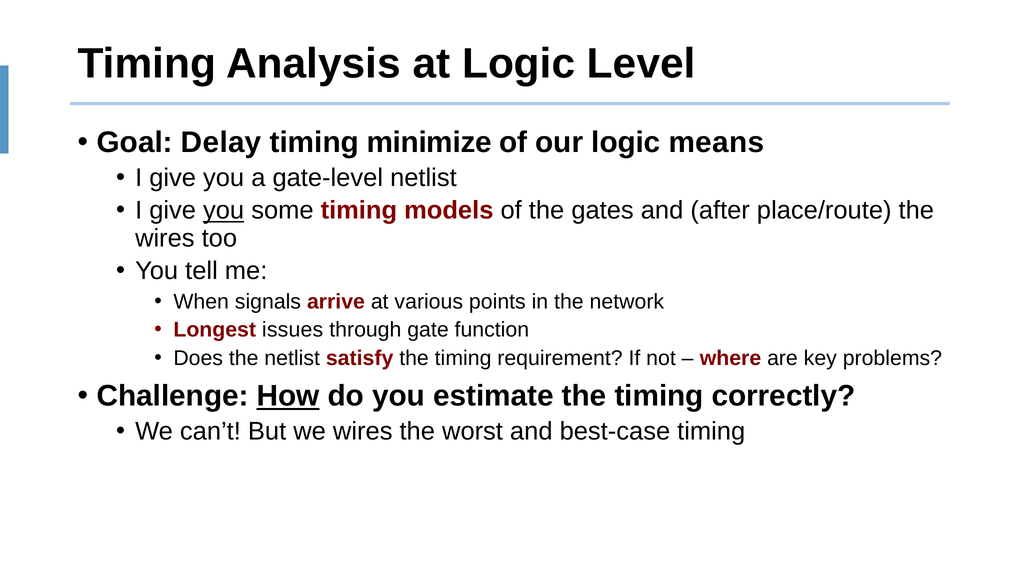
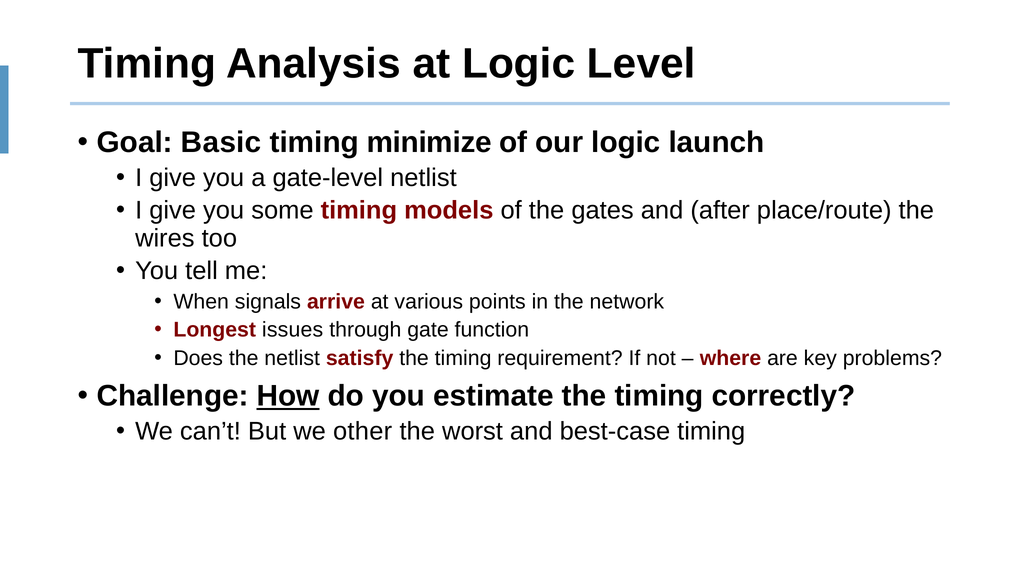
Delay: Delay -> Basic (221, 142)
means: means -> launch (717, 142)
you underline: present -> none (224, 210)
we wires: wires -> other (363, 431)
